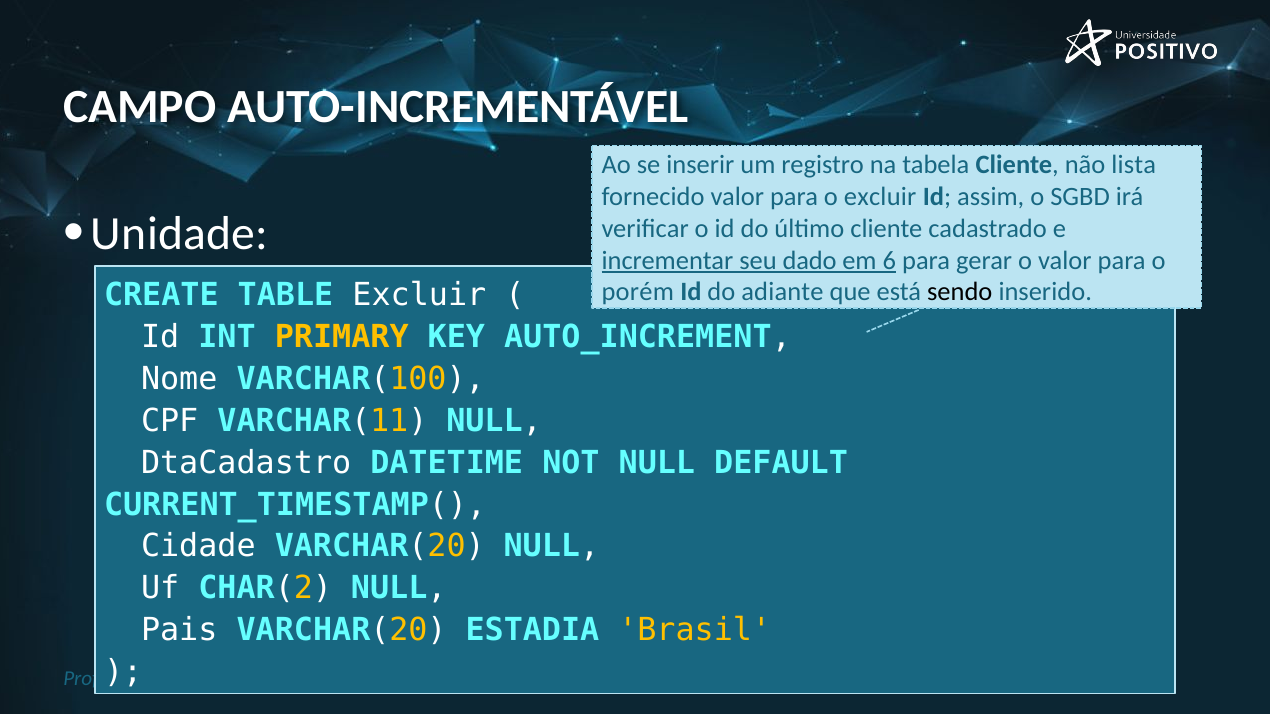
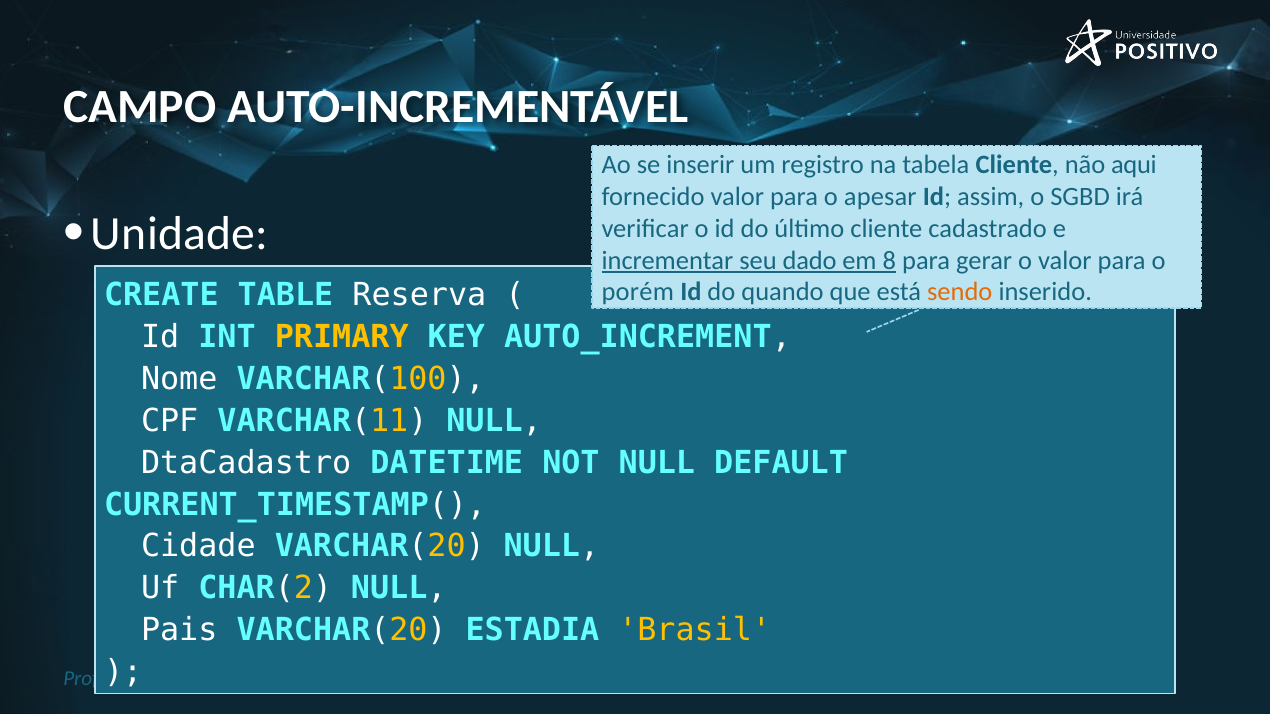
lista: lista -> aqui (1134, 165)
o excluir: excluir -> apesar (880, 197)
6: 6 -> 8 (889, 261)
TABLE Excluir: Excluir -> Reserva (419, 295)
adiante: adiante -> quando (783, 292)
sendo colour: black -> orange (960, 292)
